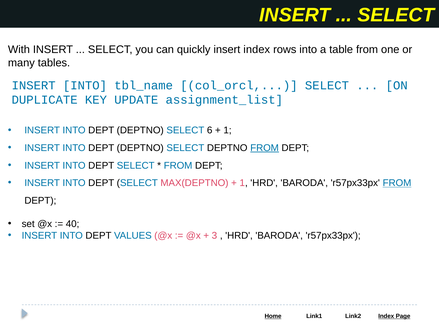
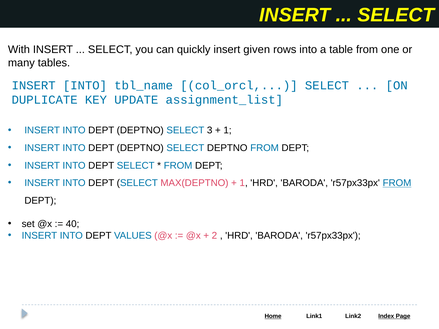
insert index: index -> given (257, 50)
6: 6 -> 3 (210, 131)
FROM underline: present -> none (265, 148)
3: 3 -> 2 (214, 236)
